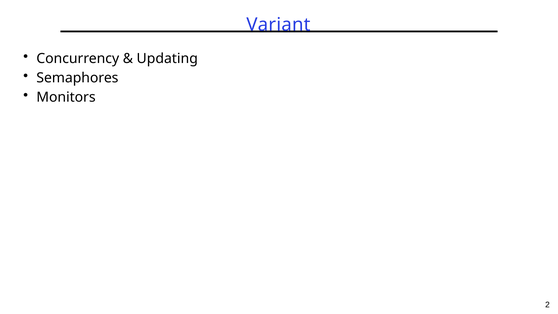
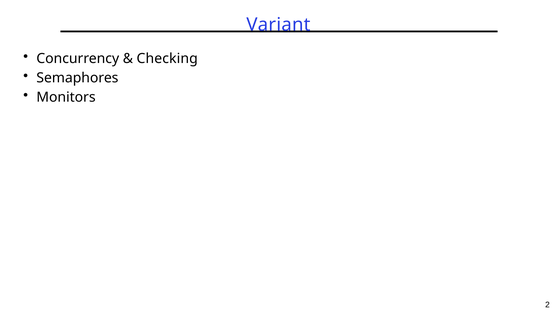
Updating: Updating -> Checking (167, 59)
